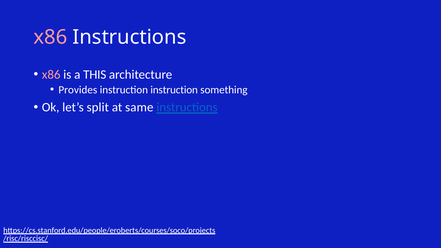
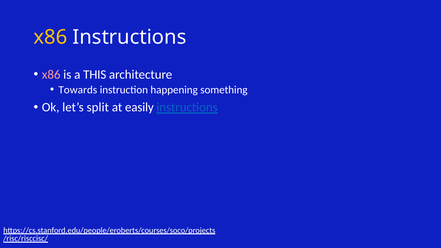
x86 colour: pink -> yellow (51, 37)
Provides: Provides -> Towards (78, 90)
instruction instruction: instruction -> happening (174, 90)
same: same -> easily (139, 107)
